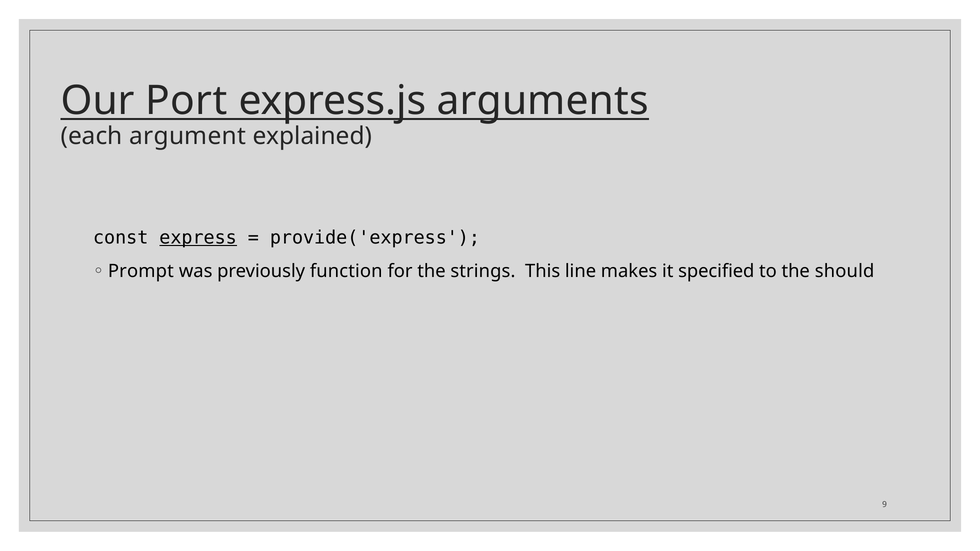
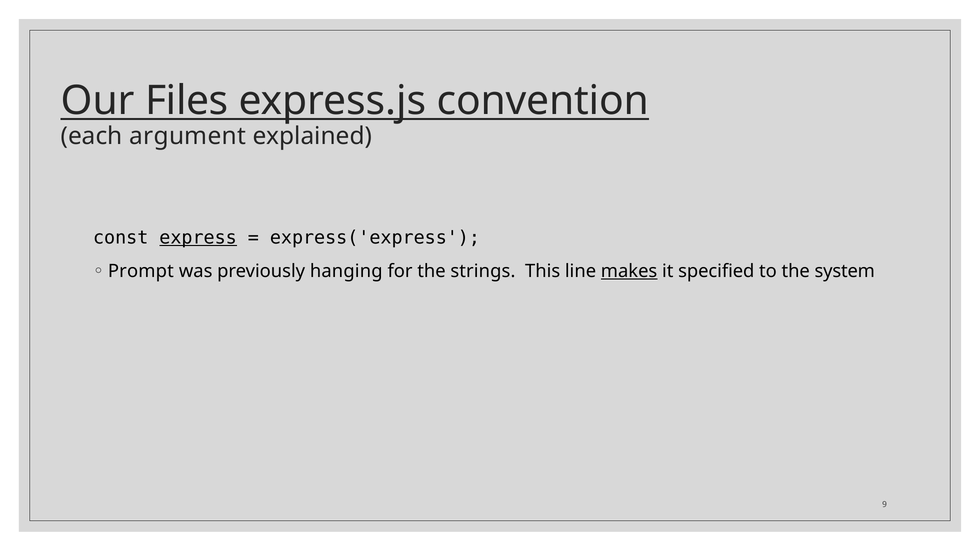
Port: Port -> Files (187, 101)
arguments: arguments -> convention (543, 101)
provide('express: provide('express -> express('express (375, 238)
function: function -> hanging (346, 271)
makes underline: none -> present (629, 271)
should: should -> system (845, 271)
